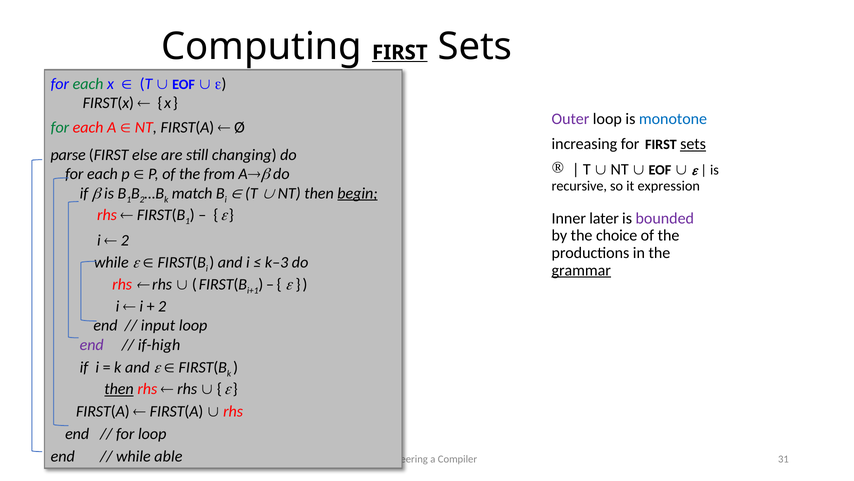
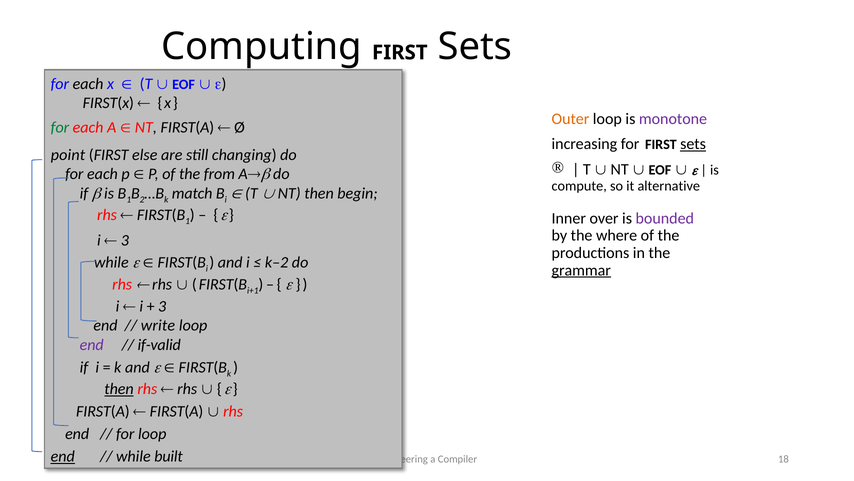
FIRST underline: present -> none (400, 53)
each colour: green -> black (88, 84)
Outer colour: purple -> orange (570, 119)
monotone colour: blue -> purple (673, 119)
parse: parse -> point (68, 155)
recursive: recursive -> compute (579, 186)
expression: expression -> alternative (669, 186)
begin underline: present -> none (357, 193)
later: later -> over (604, 218)
choice: choice -> where (617, 235)
2: 2 -> 3 (125, 240)
k–3: k–3 -> k–2 (277, 262)
2: 2 -> 3 (162, 306)
input: input -> write (158, 325)
if-high: if-high -> if-valid (159, 344)
end underline: none -> present (63, 456)
able: able -> built (169, 456)
31: 31 -> 18 (783, 459)
